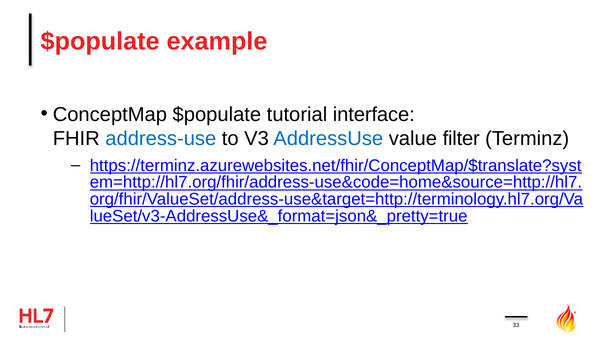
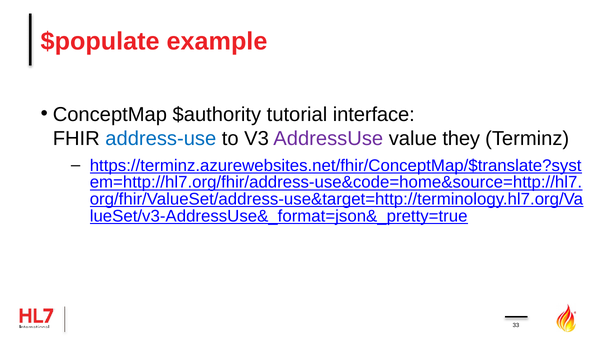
ConceptMap $populate: $populate -> $authority (217, 115)
AddressUse colour: blue -> purple (328, 139)
filter: filter -> they (461, 139)
